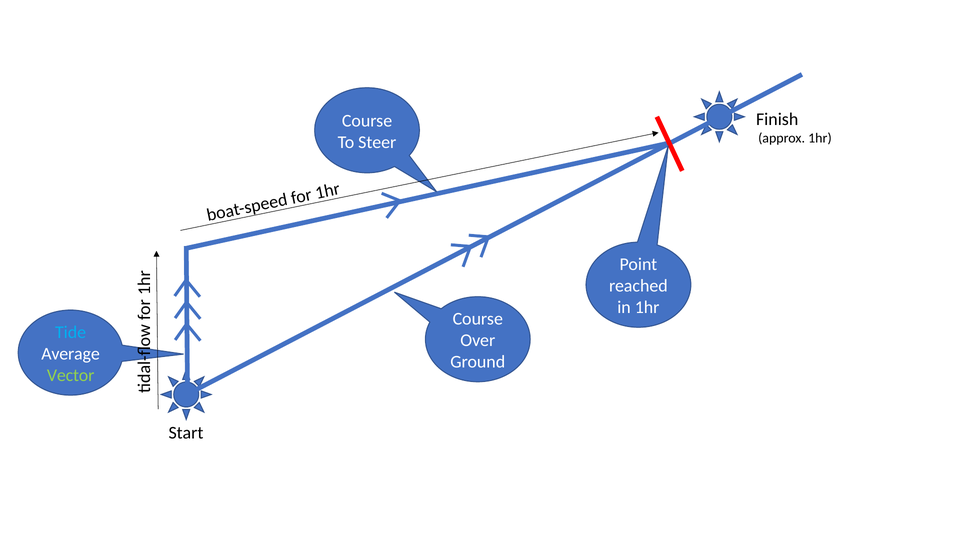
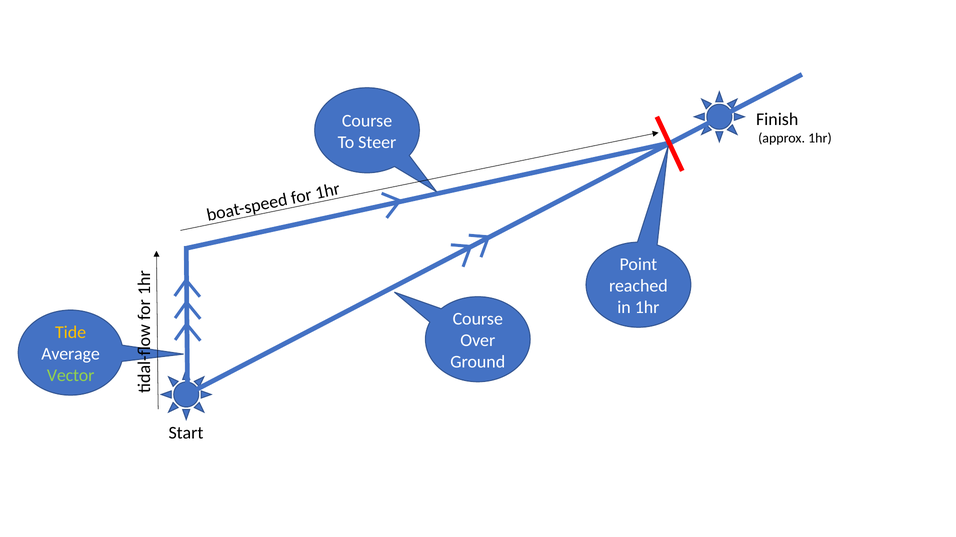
Tide colour: light blue -> yellow (71, 333)
